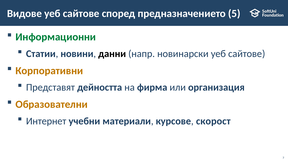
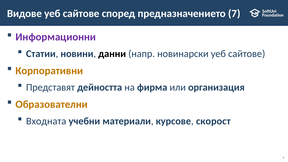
предназначението 5: 5 -> 7 (234, 14)
Информационни colour: green -> purple (56, 37)
Интернет: Интернет -> Входната (46, 121)
